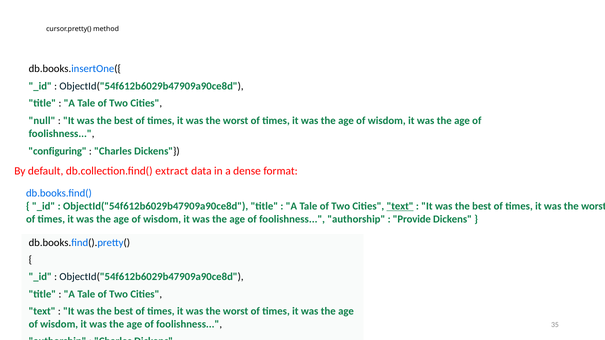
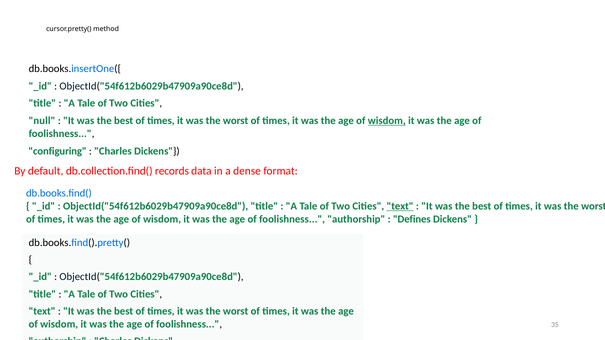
wisdom underline: none -> present (387, 121)
extract: extract -> records (172, 171)
Provide: Provide -> Defines (412, 219)
